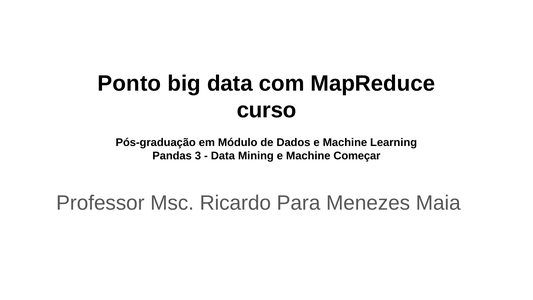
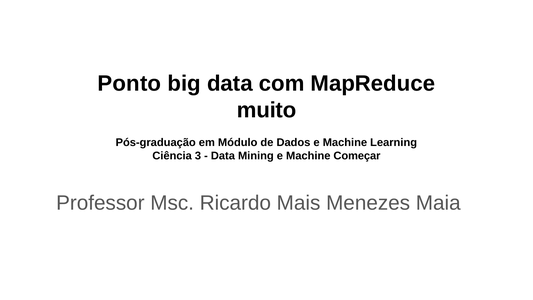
curso: curso -> muito (267, 110)
Pandas: Pandas -> Ciência (172, 156)
Para: Para -> Mais (299, 203)
